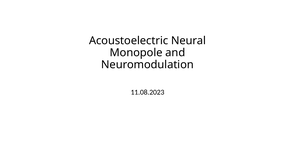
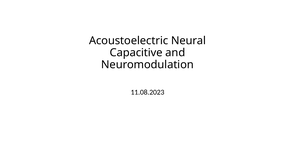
Monopole: Monopole -> Capacitive (136, 53)
